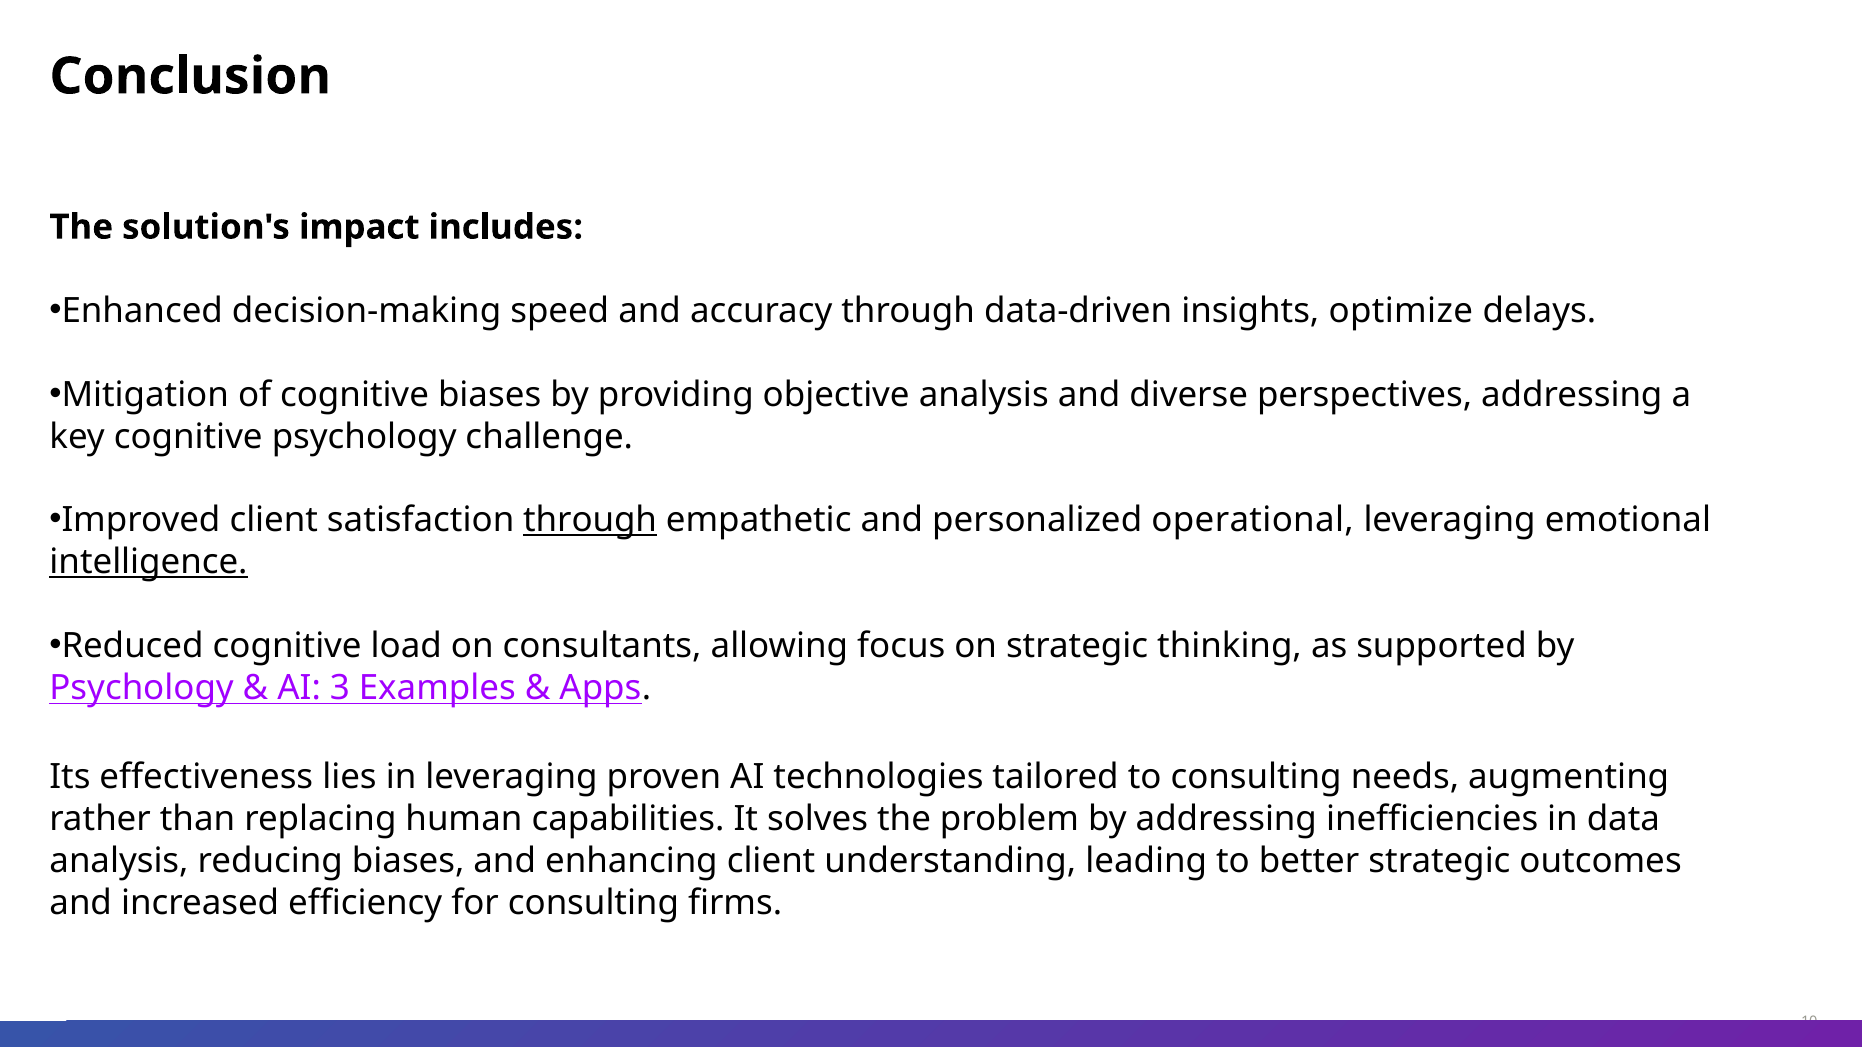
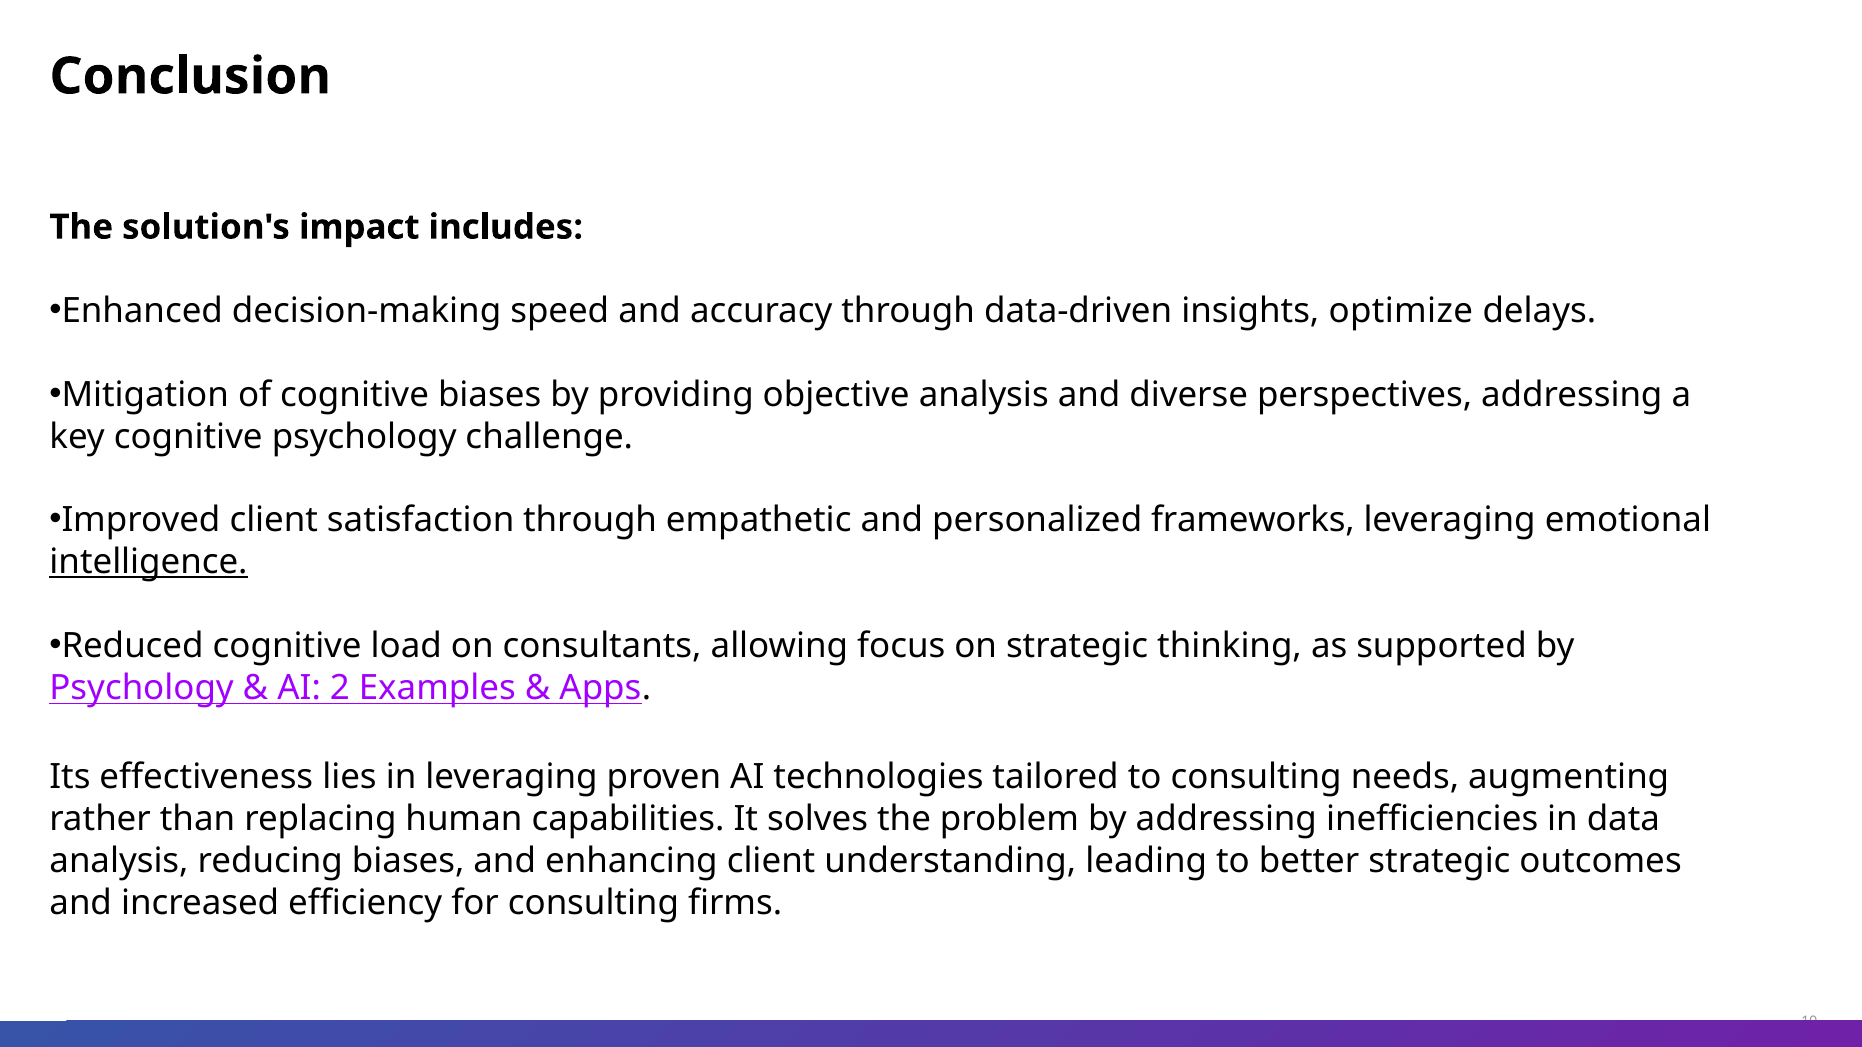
through underline: present -> none (590, 520)
operational: operational -> frameworks (1253, 520)
3: 3 -> 2 (340, 688)
